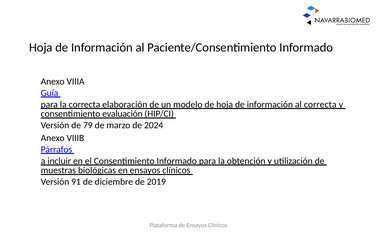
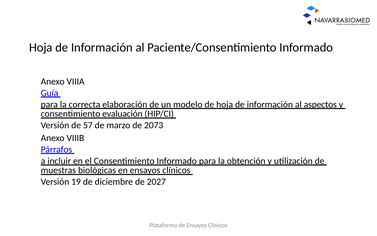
al correcta: correcta -> aspectos (320, 104)
79: 79 -> 57 (88, 125)
2024: 2024 -> 2073 (154, 125)
91: 91 -> 19 (76, 182)
2019: 2019 -> 2027 (156, 182)
